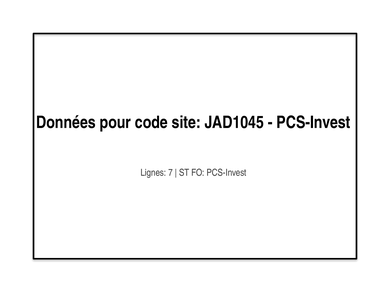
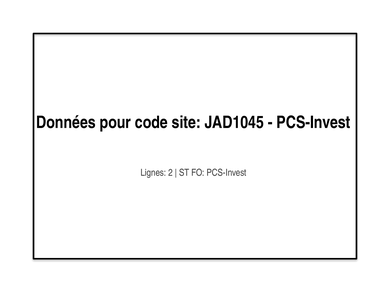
7: 7 -> 2 (170, 173)
